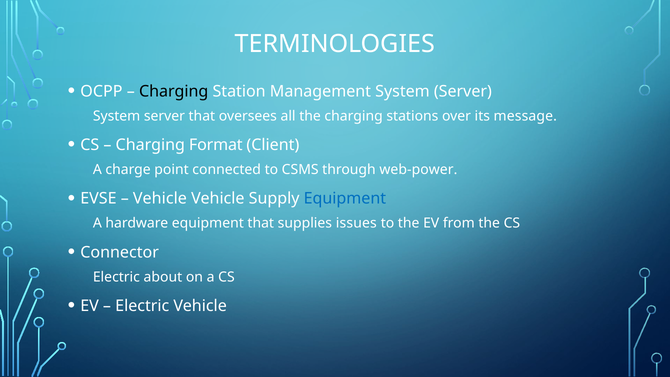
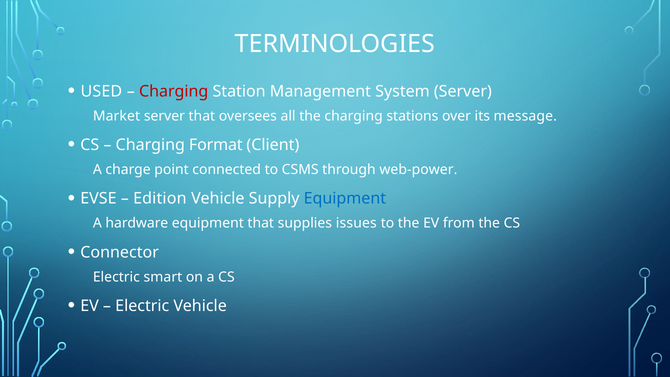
OCPP: OCPP -> USED (101, 91)
Charging colour: black -> red (174, 91)
System: System -> Market (116, 116)
Vehicle: Vehicle -> Edition (160, 199)
about: about -> smart (163, 277)
